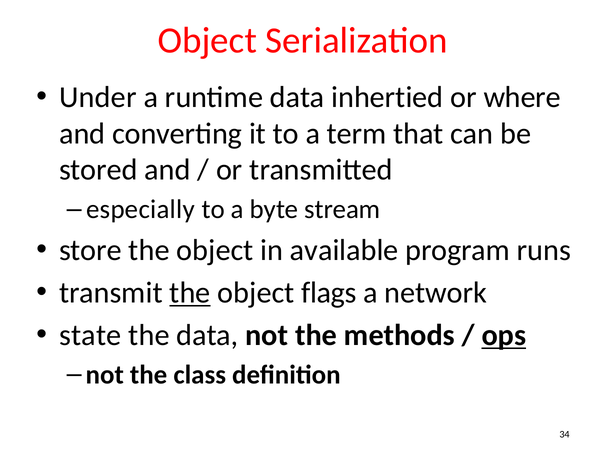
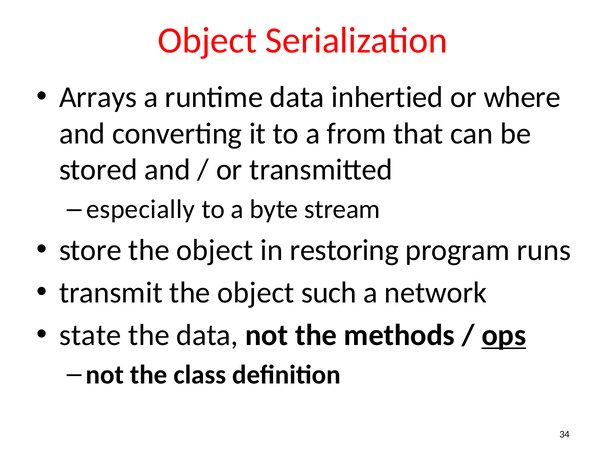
Under: Under -> Arrays (98, 97)
term: term -> from (357, 133)
available: available -> restoring (344, 250)
the underline: present -> none (190, 292)
flags: flags -> such (329, 292)
